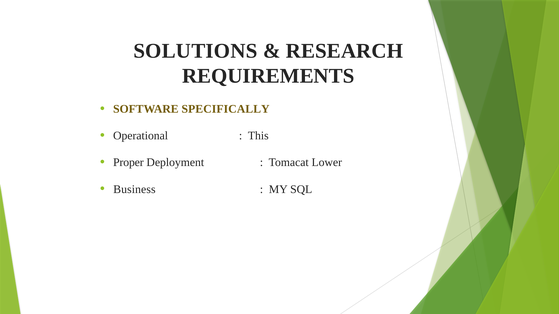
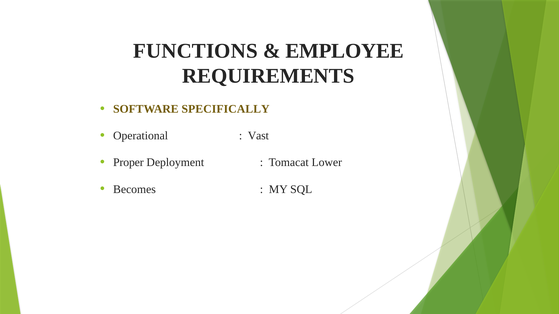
SOLUTIONS: SOLUTIONS -> FUNCTIONS (195, 51)
RESEARCH: RESEARCH -> EMPLOYEE (345, 51)
This: This -> Vast (258, 136)
Business: Business -> Becomes (134, 189)
